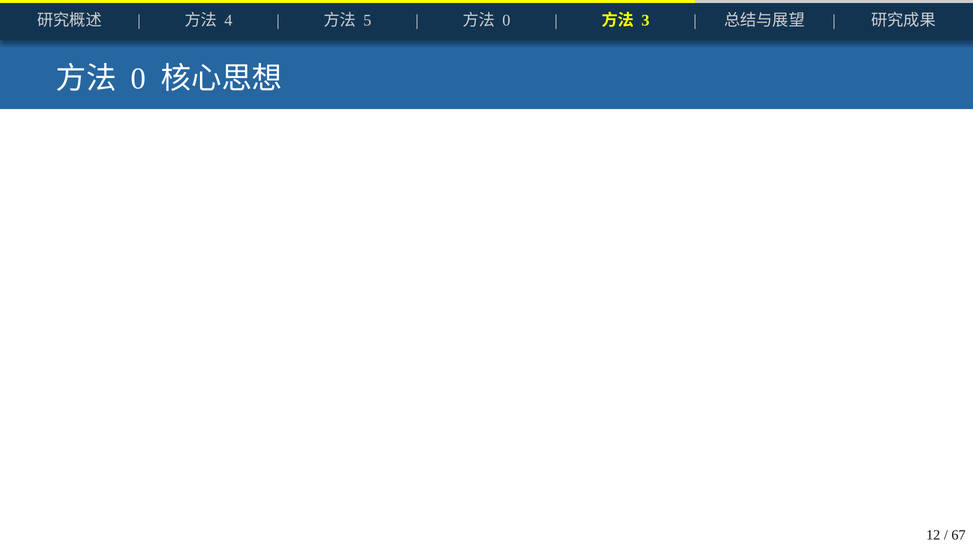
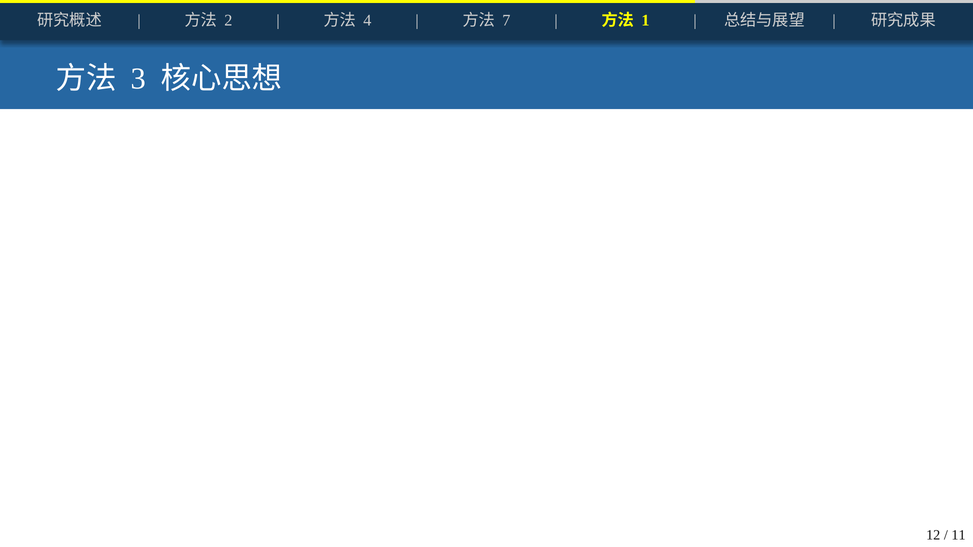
4: 4 -> 2 (228, 21)
5: 5 -> 4 (367, 21)
0: 0 -> 7 (506, 21)
3: 3 -> 1 (645, 21)
0: 0 -> 3 (138, 79)
67: 67 -> 11 (959, 535)
